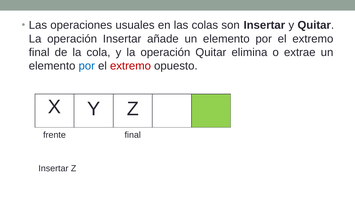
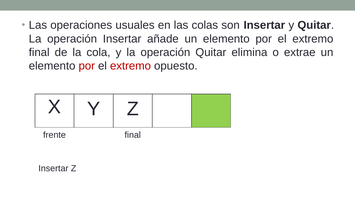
por colour: blue -> red (87, 66)
